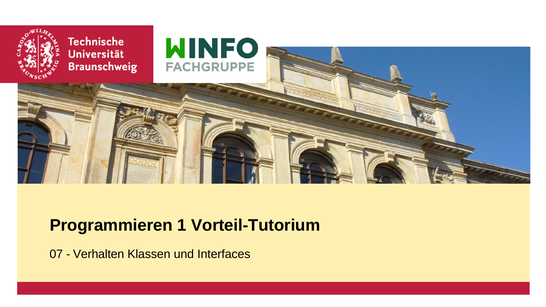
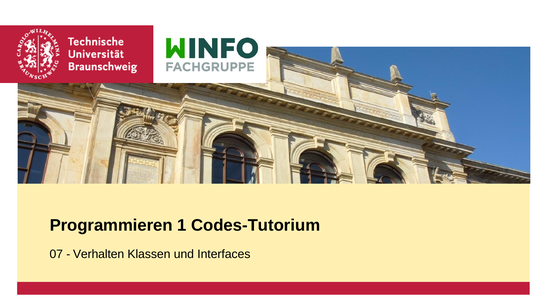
Vorteil-Tutorium: Vorteil-Tutorium -> Codes-Tutorium (256, 225)
